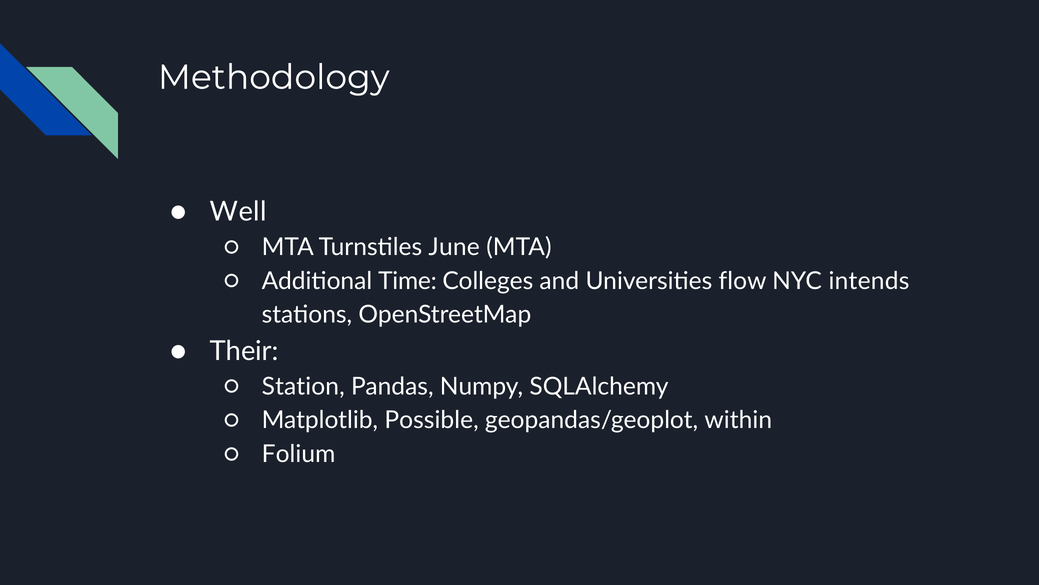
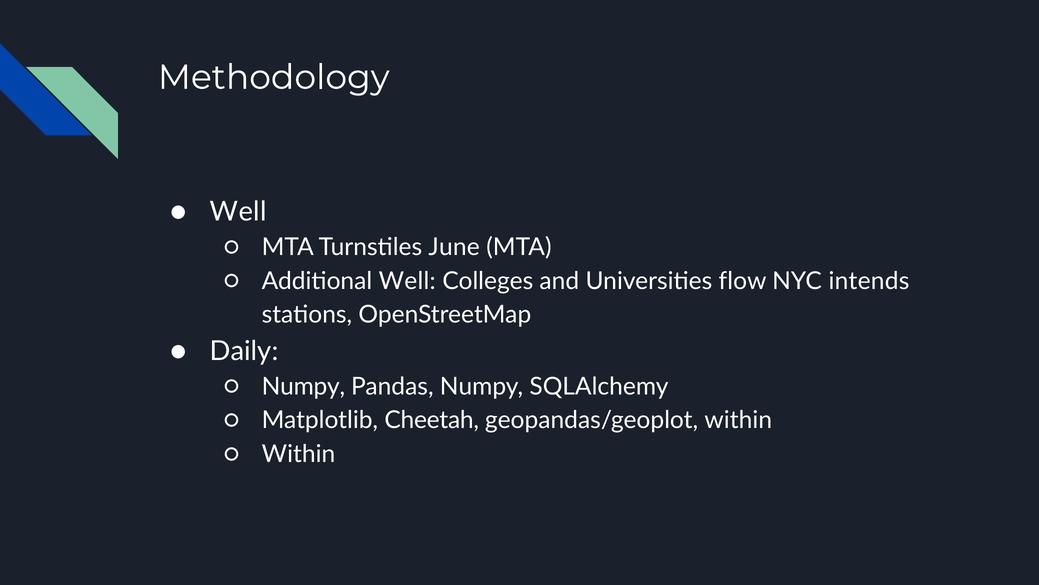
Additional Time: Time -> Well (407, 281)
Their: Their -> Daily (244, 351)
Station: Station -> Numpy (303, 386)
Possible: Possible -> Cheetah (432, 420)
Folium: Folium -> Within (299, 454)
